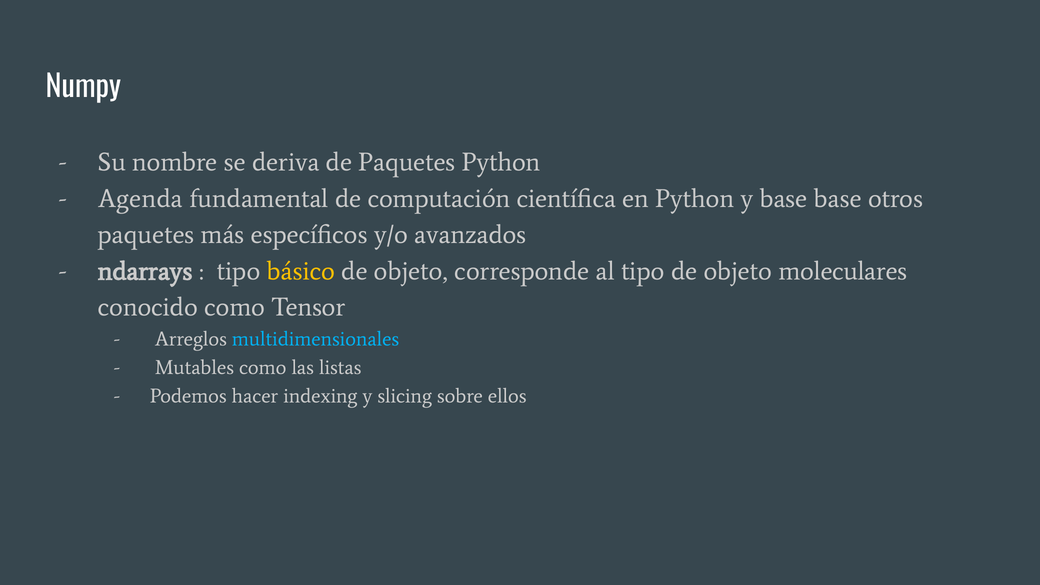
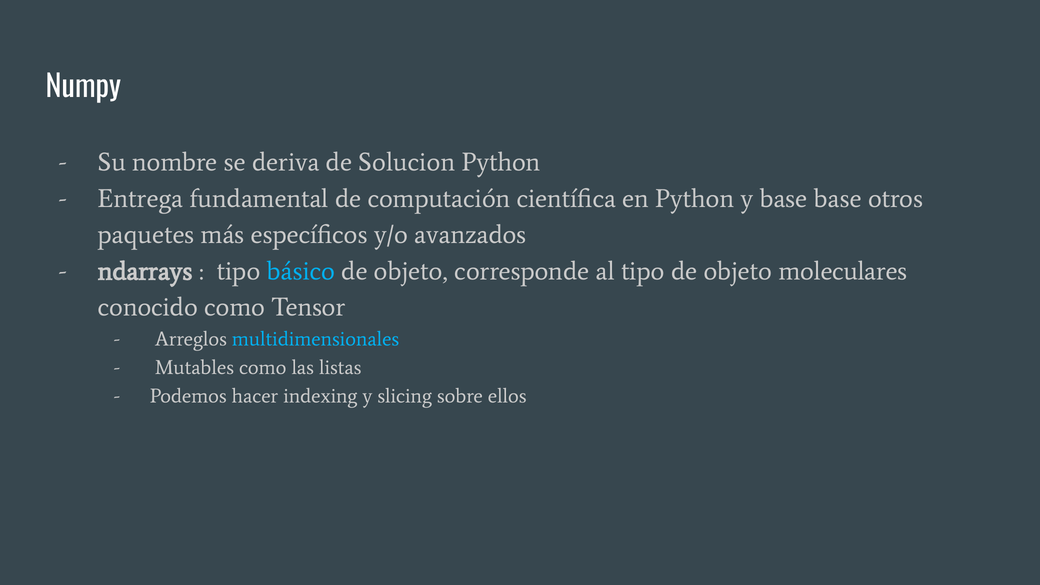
de Paquetes: Paquetes -> Solucion (407, 162)
Agenda: Agenda -> Entrega (141, 199)
básico colour: yellow -> light blue (301, 271)
